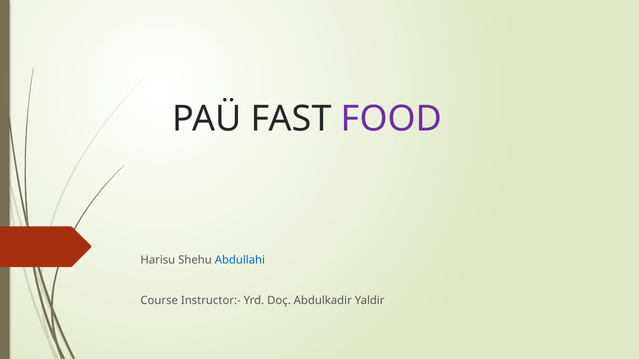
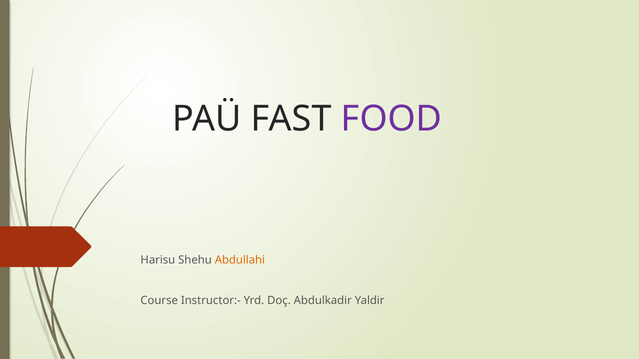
Abdullahi colour: blue -> orange (240, 260)
